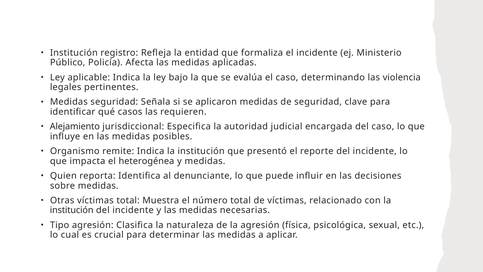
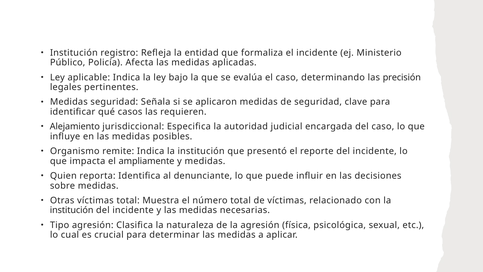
violencia: violencia -> precisión (402, 77)
heterogénea: heterogénea -> ampliamente (147, 161)
